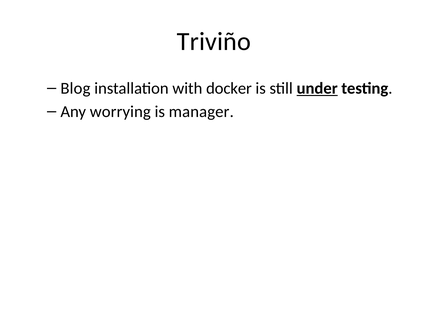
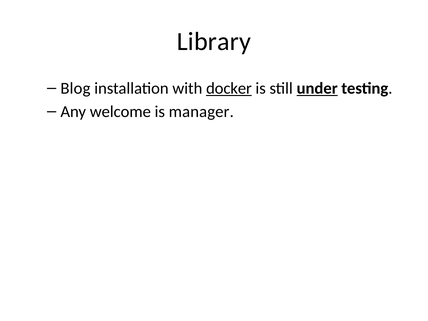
Triviño: Triviño -> Library (214, 41)
docker underline: none -> present (229, 88)
worrying: worrying -> welcome (120, 112)
